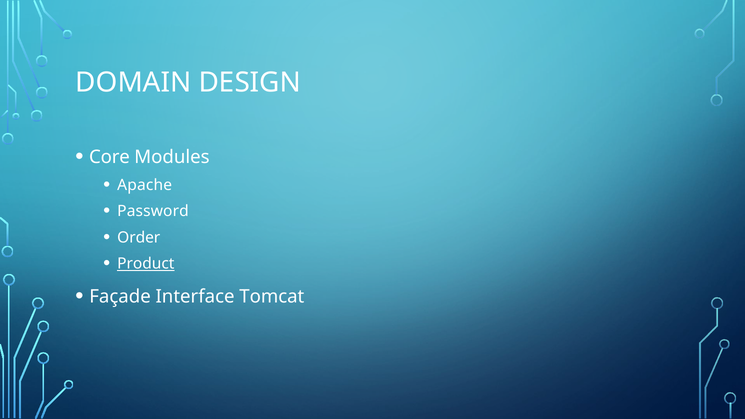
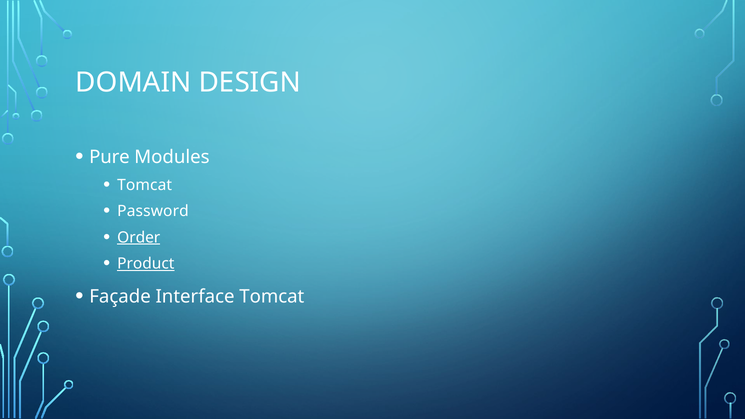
Core: Core -> Pure (109, 157)
Apache: Apache -> Tomcat (145, 185)
Order underline: none -> present (139, 238)
